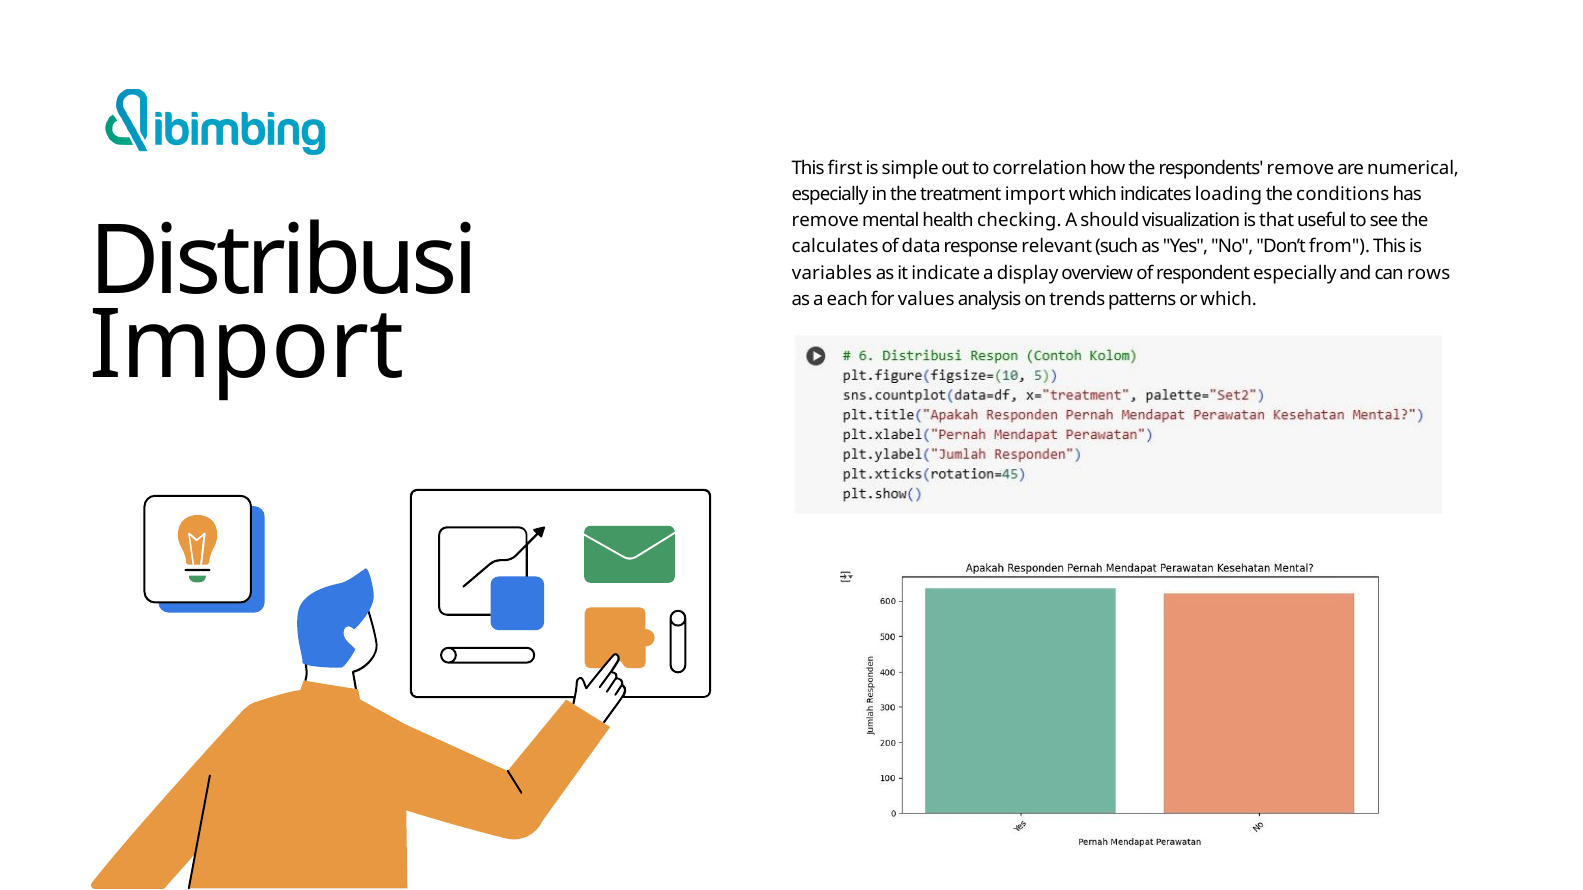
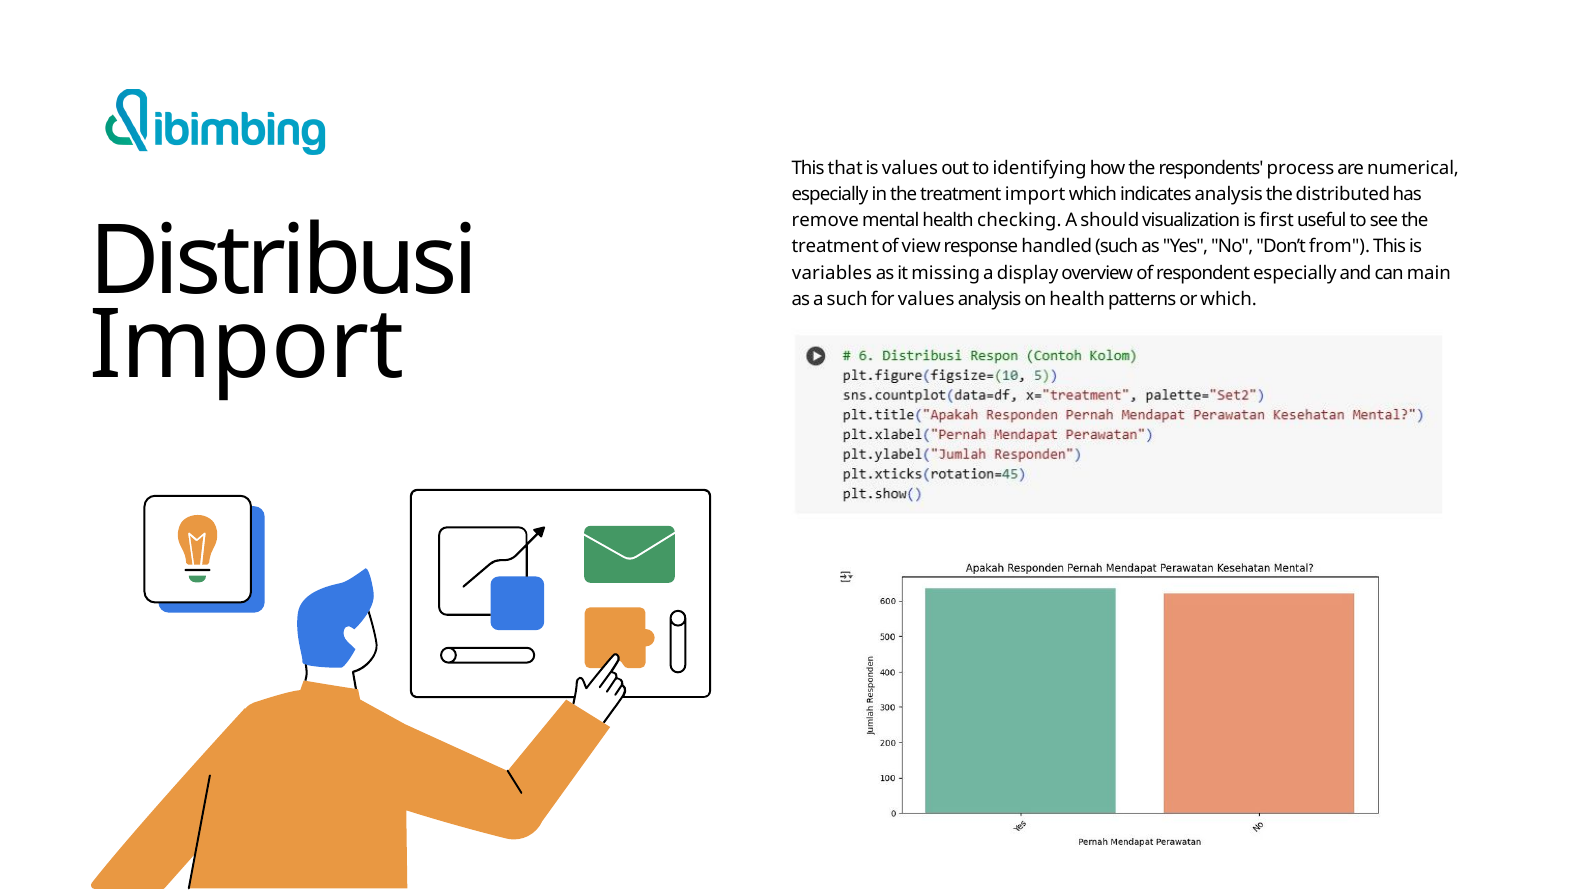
first: first -> that (845, 168)
is simple: simple -> values (910, 168)
correlation: correlation -> identifying (1040, 168)
respondents remove: remove -> process (1301, 168)
indicates loading: loading -> analysis (1229, 195)
conditions: conditions -> distributed (1343, 195)
that: that -> first (1277, 221)
calculates: calculates -> treatment (835, 247)
data: data -> view (921, 247)
relevant: relevant -> handled (1057, 247)
indicate: indicate -> missing (946, 273)
rows: rows -> main (1429, 273)
a each: each -> such (847, 299)
on trends: trends -> health (1077, 299)
